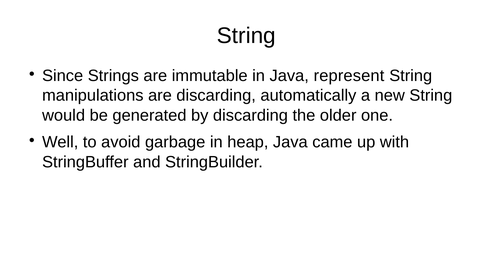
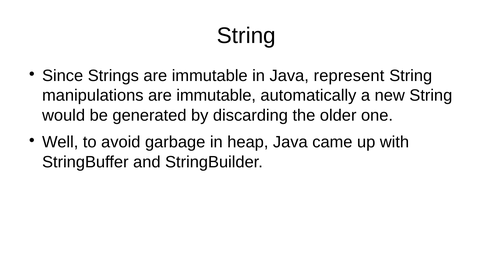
manipulations are discarding: discarding -> immutable (216, 96)
